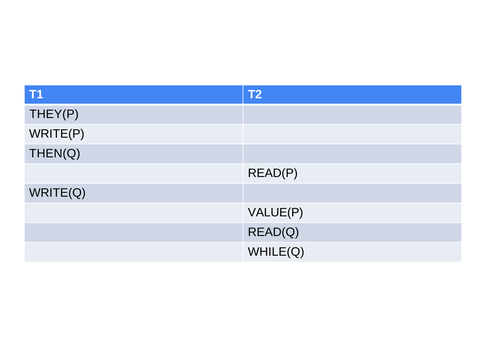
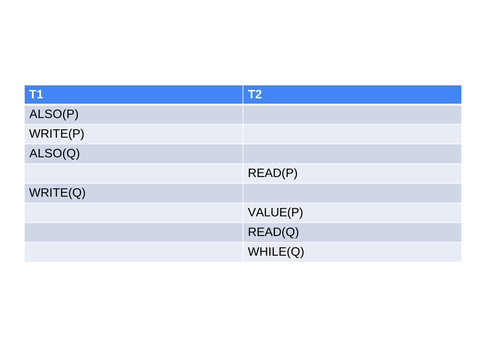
THEY(P: THEY(P -> ALSO(P (54, 114)
THEN(Q: THEN(Q -> ALSO(Q (55, 154)
